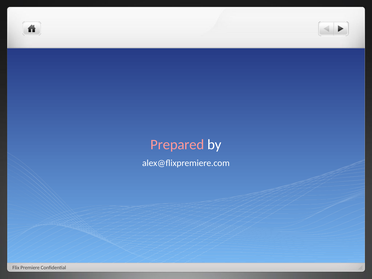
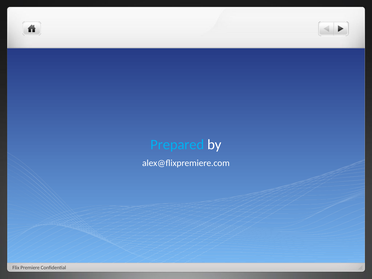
Prepared colour: pink -> light blue (177, 145)
